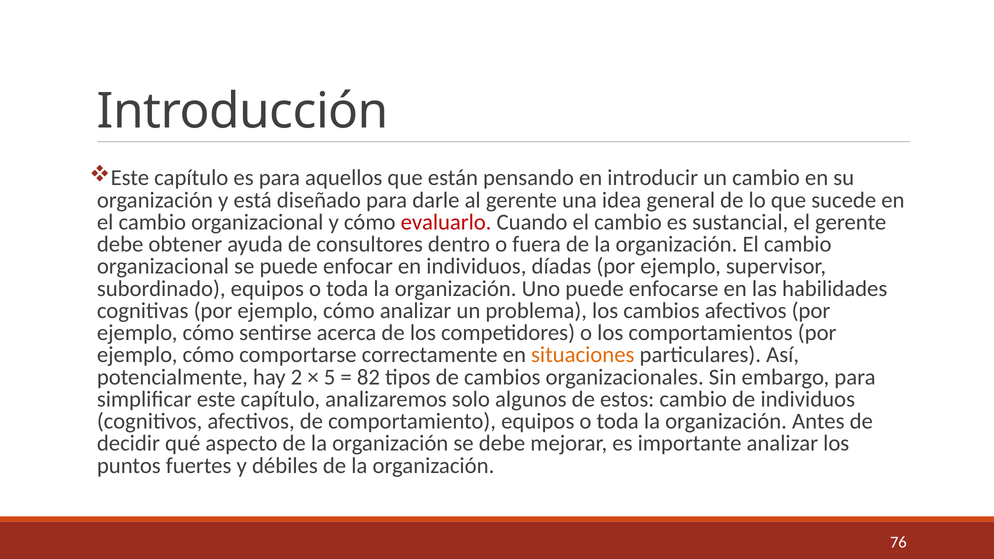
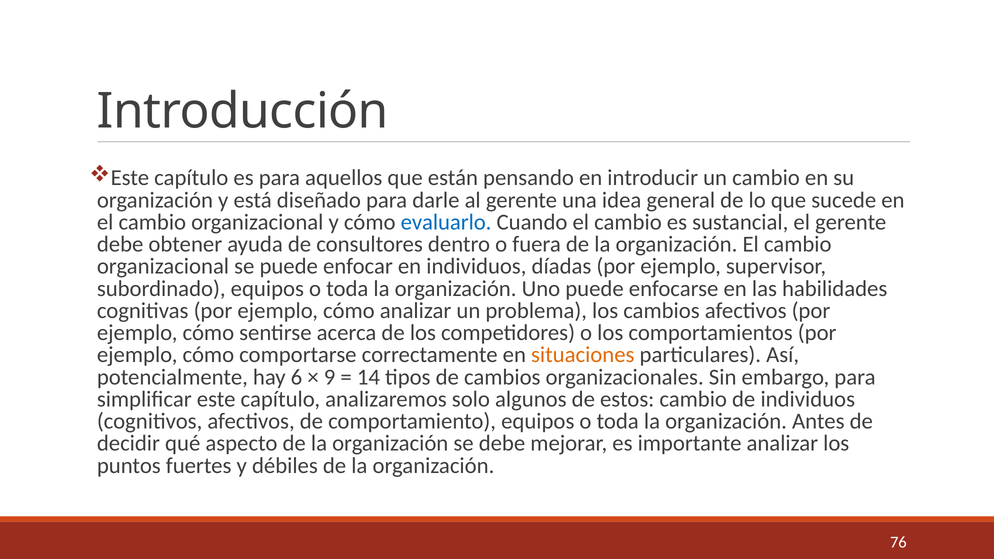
evaluarlo colour: red -> blue (446, 222)
2: 2 -> 6 (296, 377)
5: 5 -> 9 (330, 377)
82: 82 -> 14 (368, 377)
